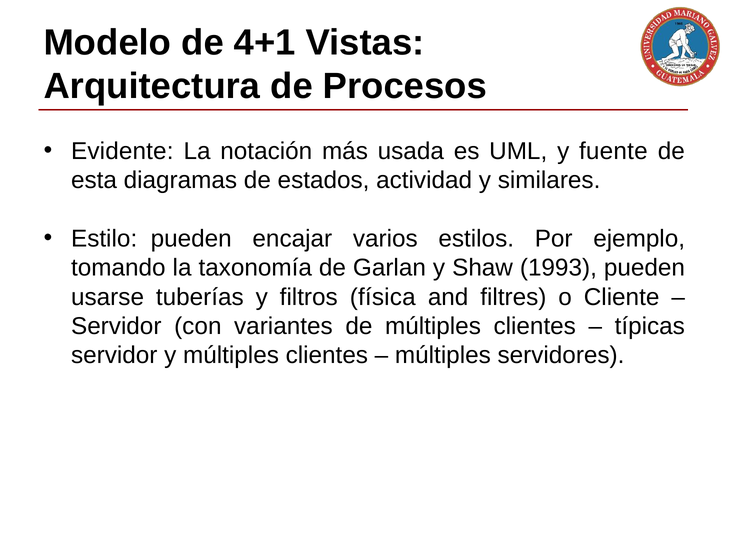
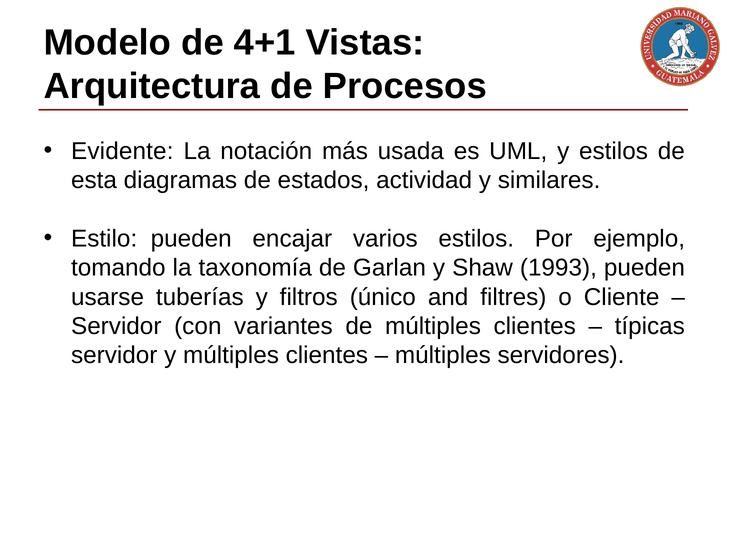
y fuente: fuente -> estilos (613, 151)
física: física -> único (383, 297)
